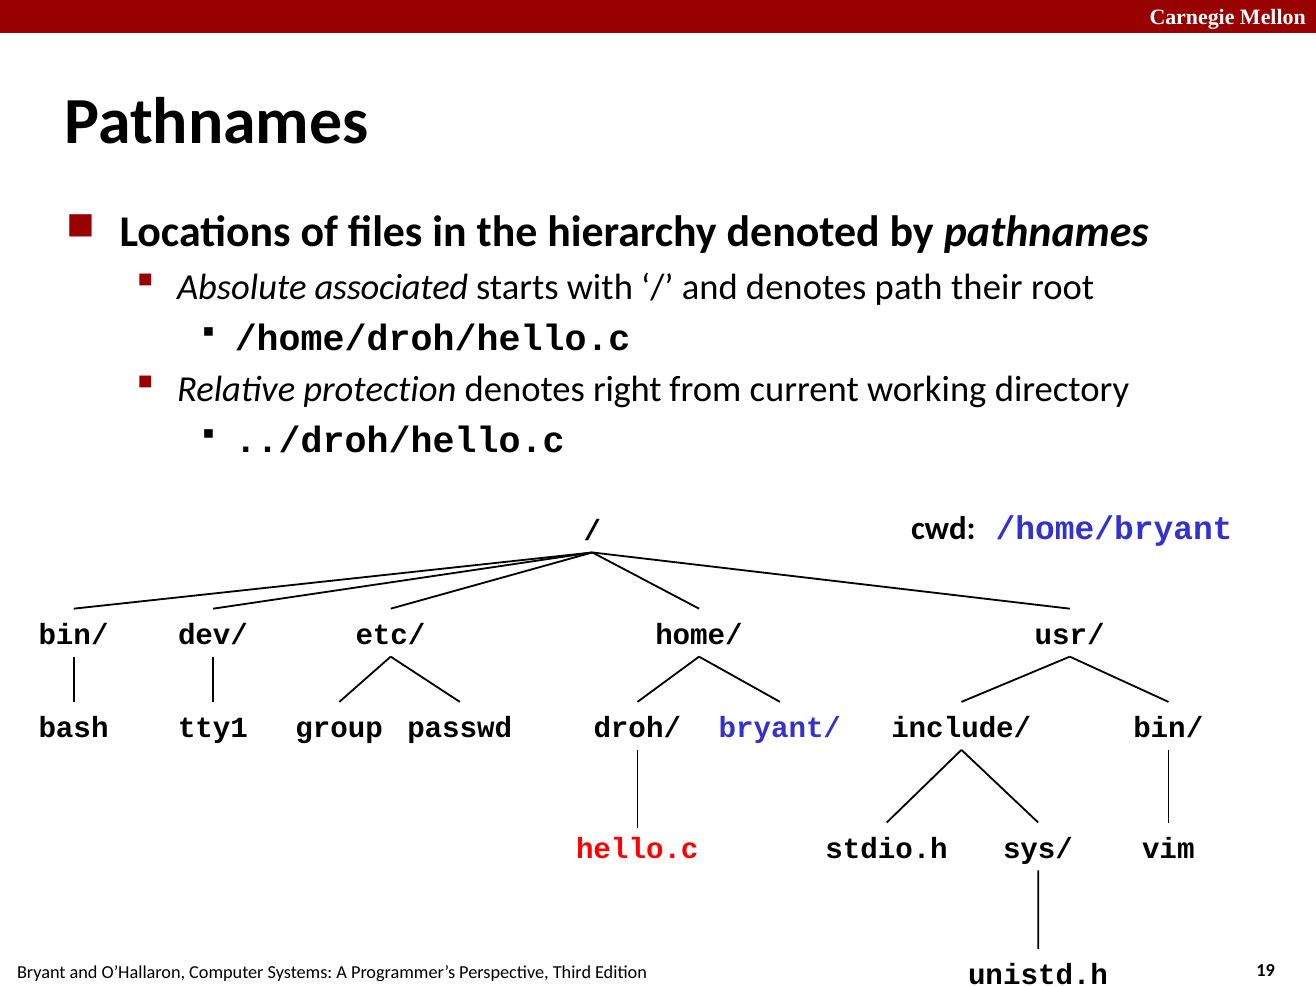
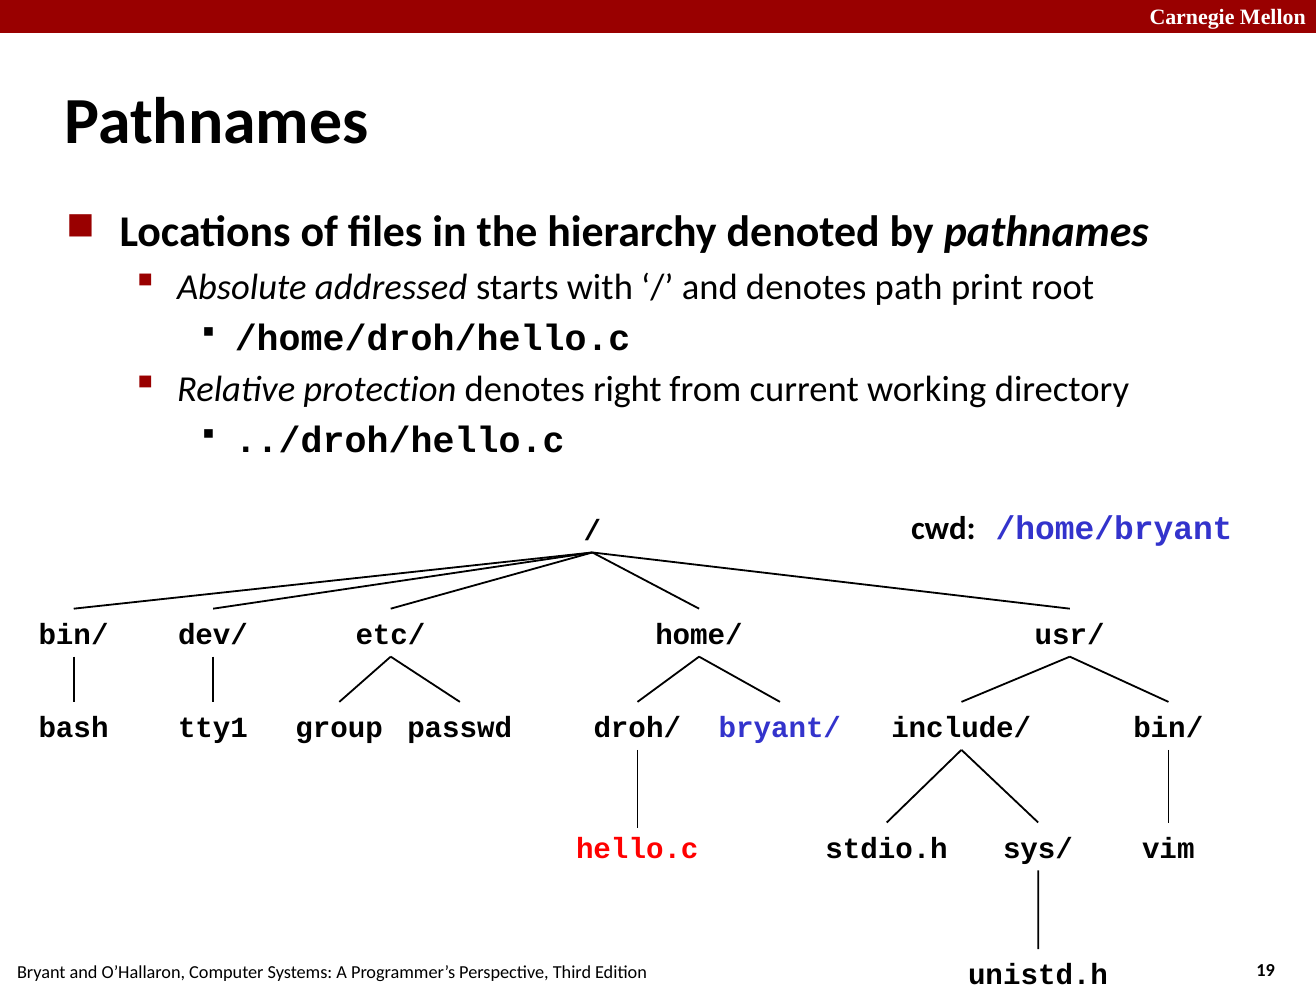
associated: associated -> addressed (391, 287)
their: their -> print (987, 287)
